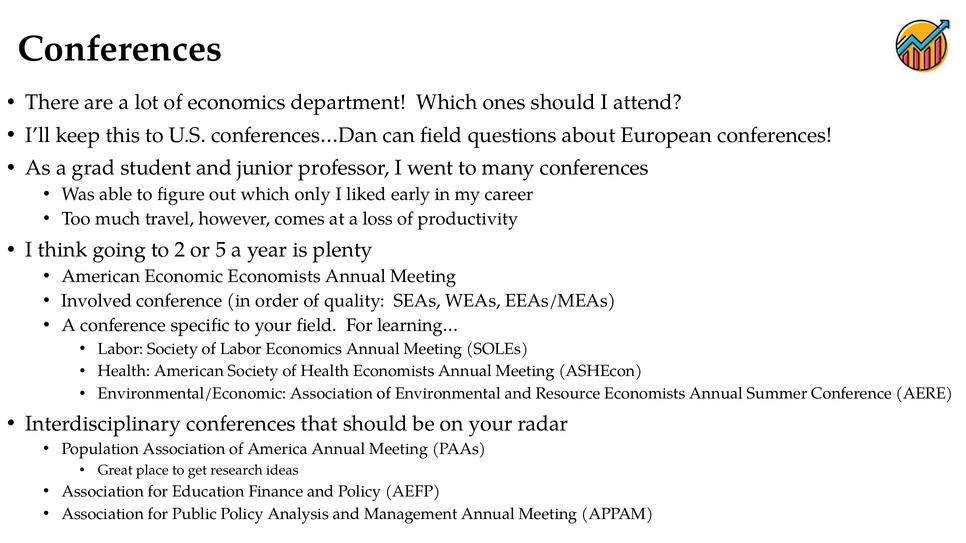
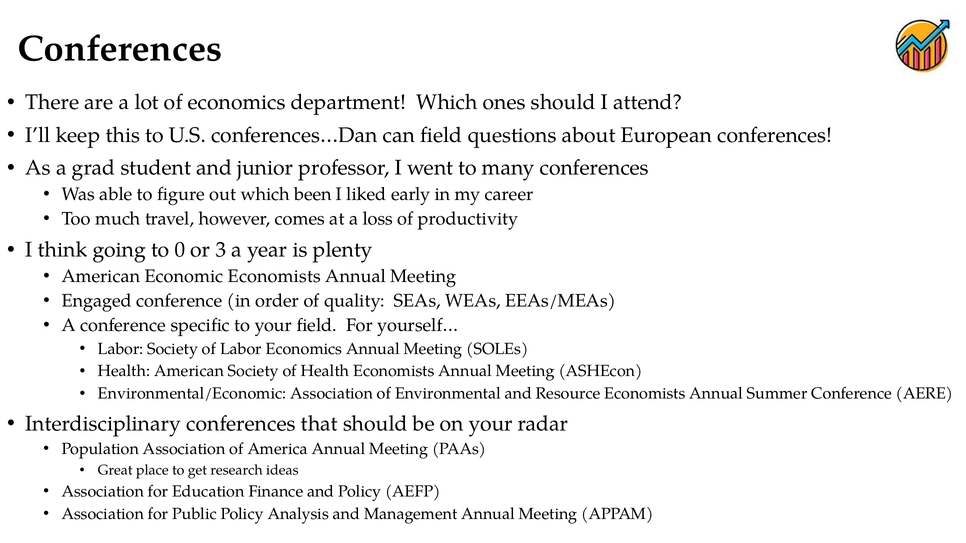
only: only -> been (313, 194)
2: 2 -> 0 (180, 250)
5: 5 -> 3 (221, 250)
Involved: Involved -> Engaged (97, 301)
learning…: learning… -> yourself… (418, 325)
